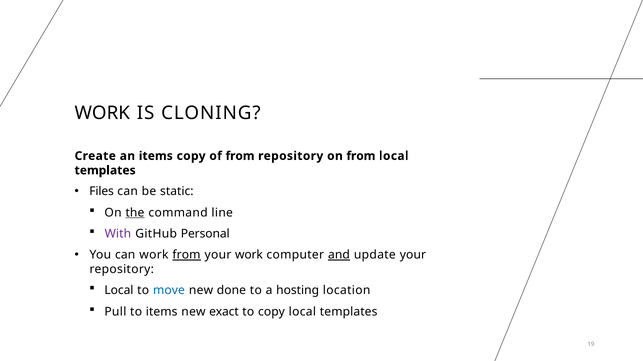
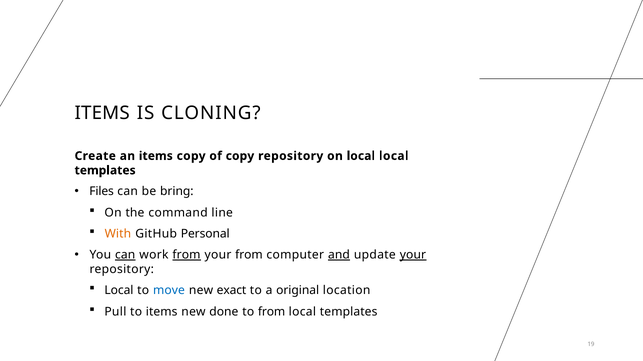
WORK: WORK -> ITEMS (102, 113)
of from: from -> copy (240, 156)
on from: from -> local (361, 156)
static: static -> bring (177, 192)
the underline: present -> none (135, 213)
With colour: purple -> orange (118, 234)
can underline: none -> present (125, 255)
your work: work -> from (249, 255)
your underline: none -> present (413, 255)
done: done -> exact (232, 291)
hosting: hosting -> original (298, 291)
exact: exact -> done (224, 312)
to copy: copy -> from (272, 312)
